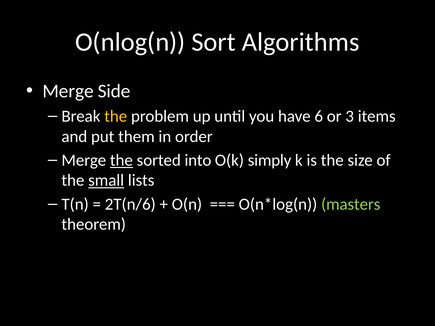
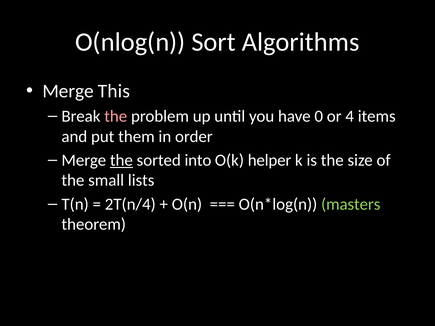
Side: Side -> This (114, 91)
the colour: yellow -> pink (116, 116)
6: 6 -> 0 (319, 116)
3: 3 -> 4 (350, 116)
simply: simply -> helper (270, 160)
small underline: present -> none (106, 181)
2T(n/6: 2T(n/6 -> 2T(n/4 (130, 204)
